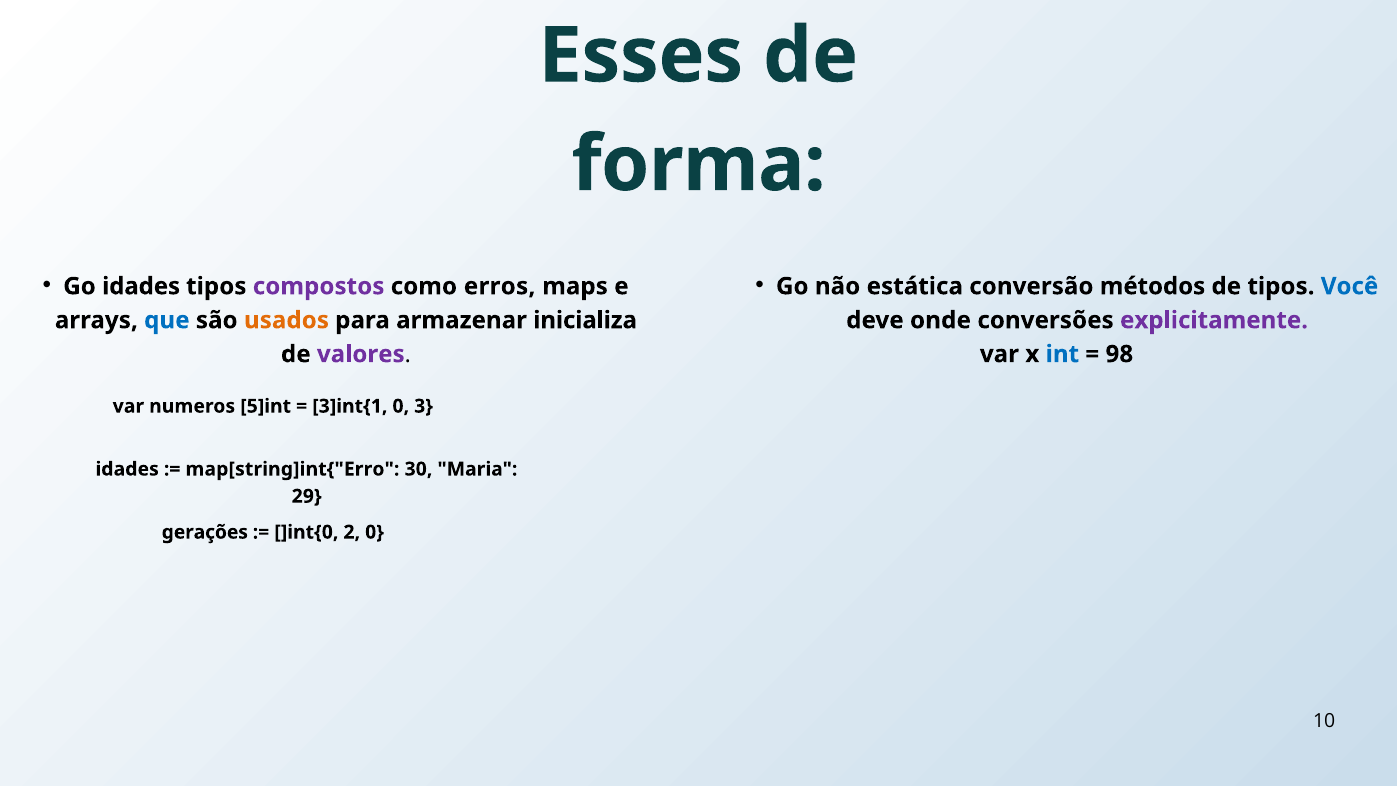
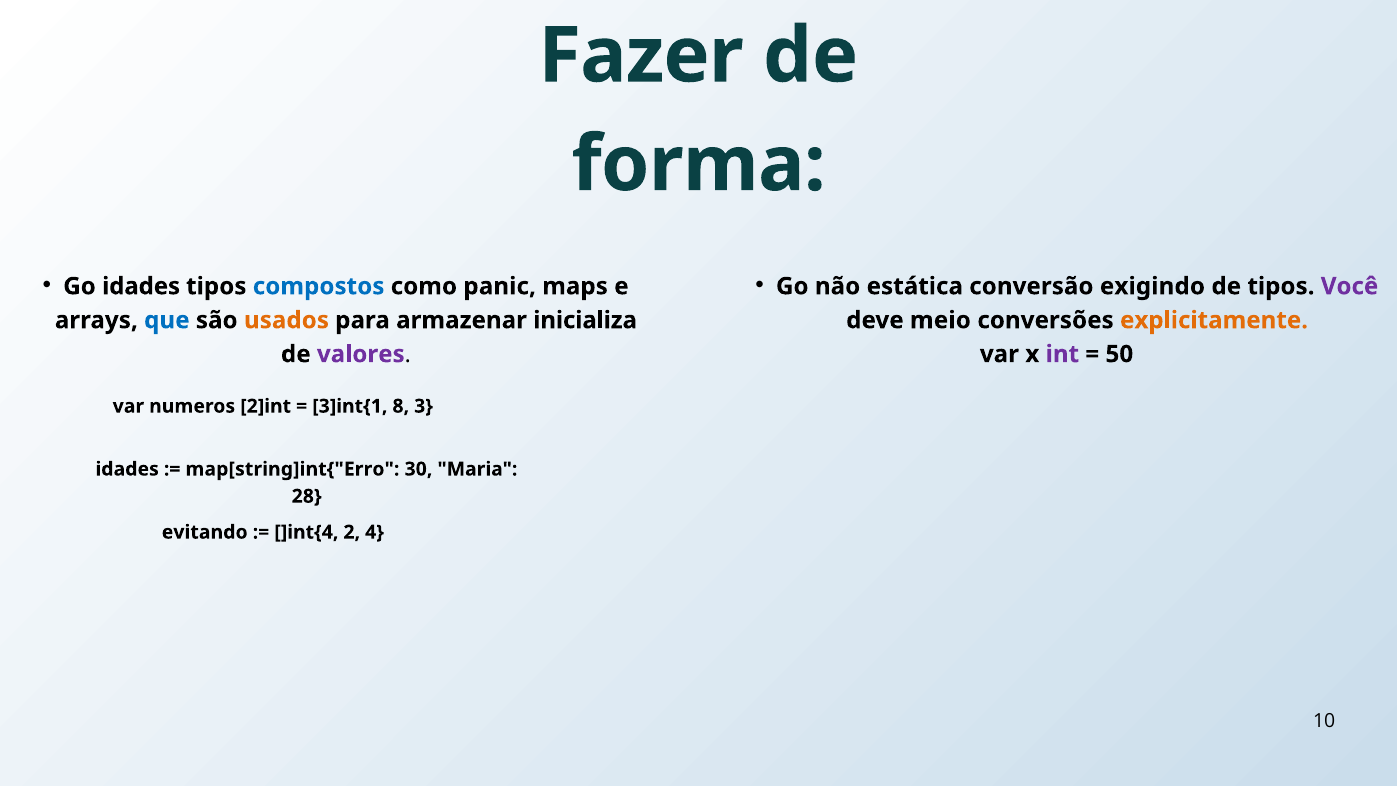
Esses: Esses -> Fazer (641, 56)
compostos colour: purple -> blue (319, 286)
erros: erros -> panic (500, 286)
métodos: métodos -> exigindo (1152, 286)
Você colour: blue -> purple (1350, 286)
onde: onde -> meio (940, 320)
explicitamente colour: purple -> orange (1214, 320)
int colour: blue -> purple (1062, 354)
98: 98 -> 50 (1119, 354)
5]int: 5]int -> 2]int (266, 406)
3]int{1 0: 0 -> 8 (401, 406)
29: 29 -> 28 (307, 496)
gerações: gerações -> evitando (205, 532)
]int{0: ]int{0 -> ]int{4 (306, 532)
2 0: 0 -> 4 (375, 532)
